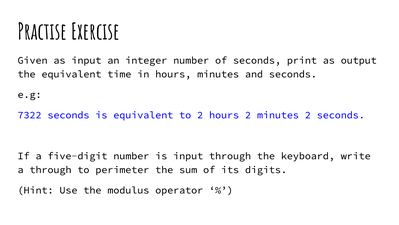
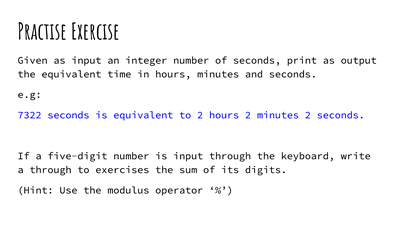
perimeter: perimeter -> exercises (122, 169)
